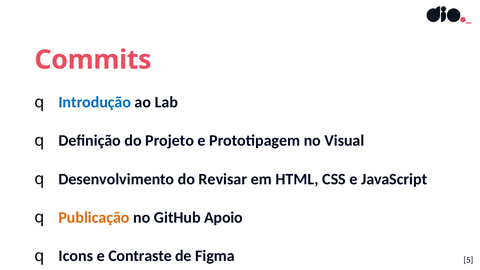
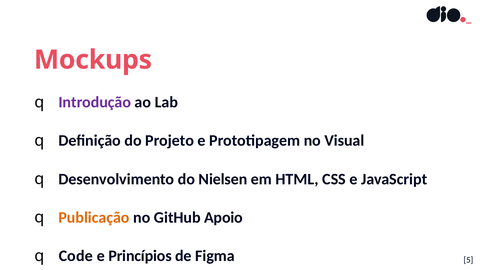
Commits: Commits -> Mockups (93, 60)
Introdução colour: blue -> purple (95, 102)
Revisar: Revisar -> Nielsen (223, 179)
Icons: Icons -> Code (76, 256)
Contraste: Contraste -> Princípios (140, 256)
